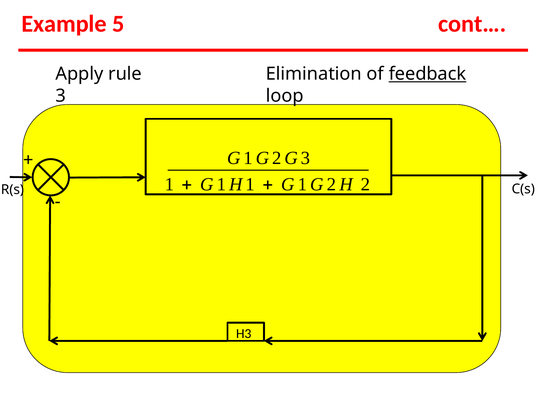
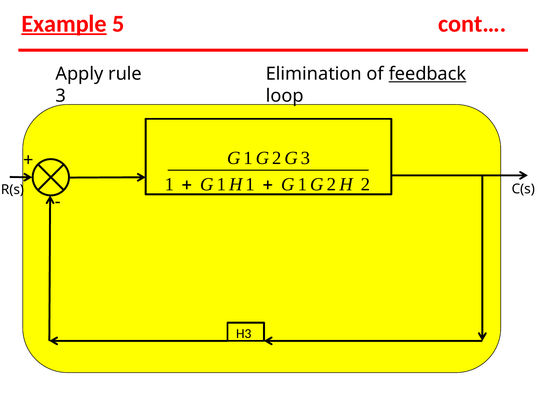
Example underline: none -> present (64, 24)
